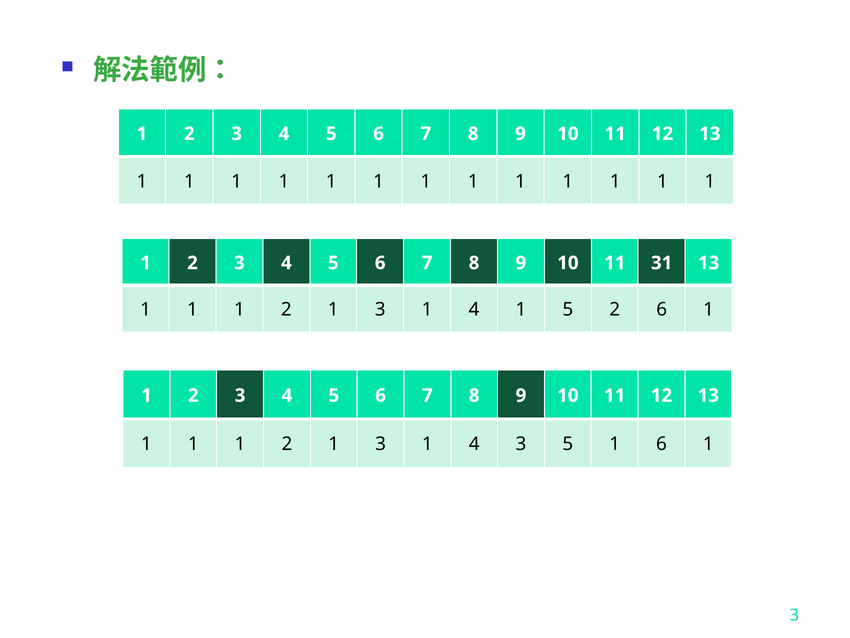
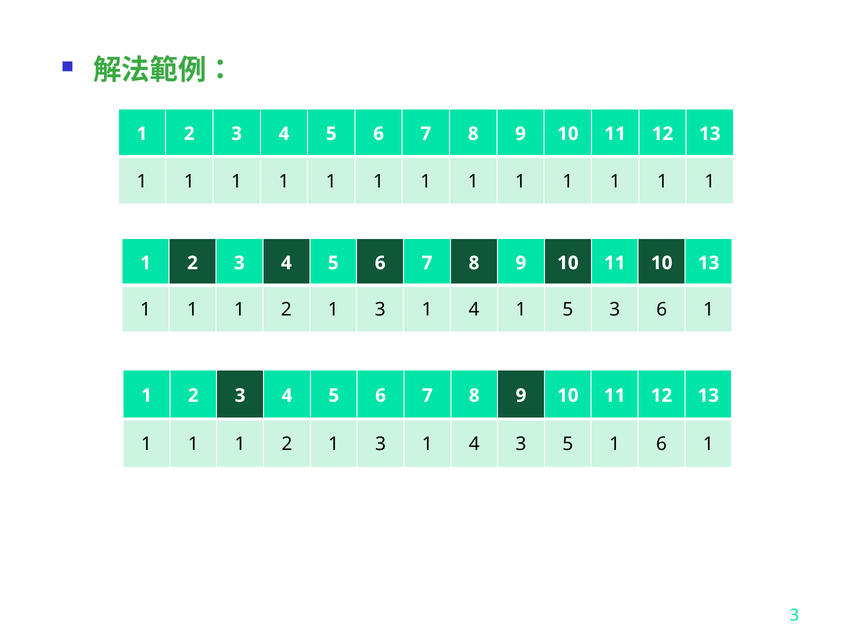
11 31: 31 -> 10 (662, 263)
5 2: 2 -> 3 (615, 309)
